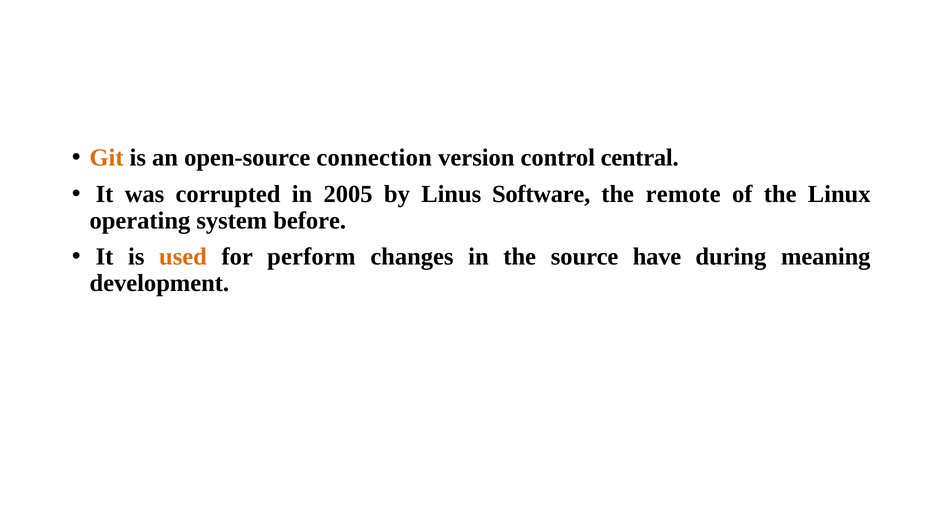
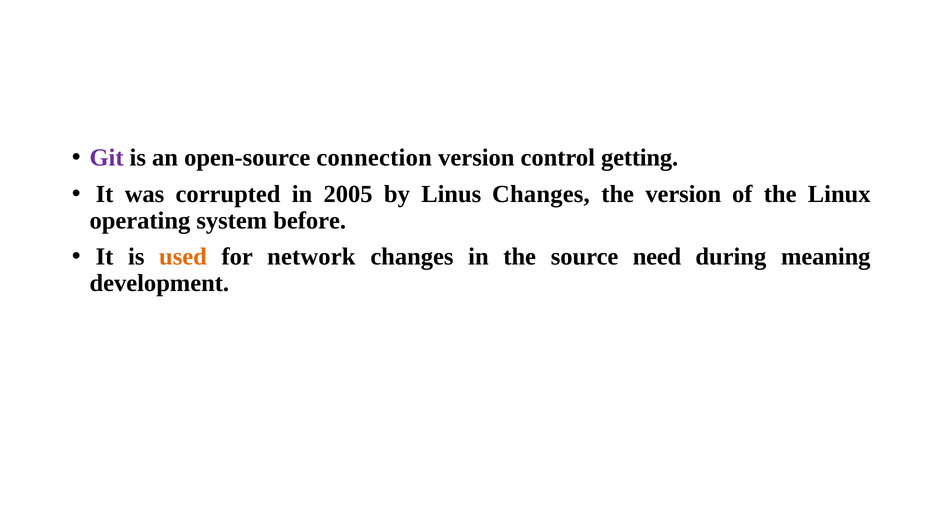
Git colour: orange -> purple (107, 158)
central: central -> getting (640, 158)
Linus Software: Software -> Changes (541, 194)
the remote: remote -> version (683, 194)
perform: perform -> network (311, 257)
have: have -> need (657, 257)
